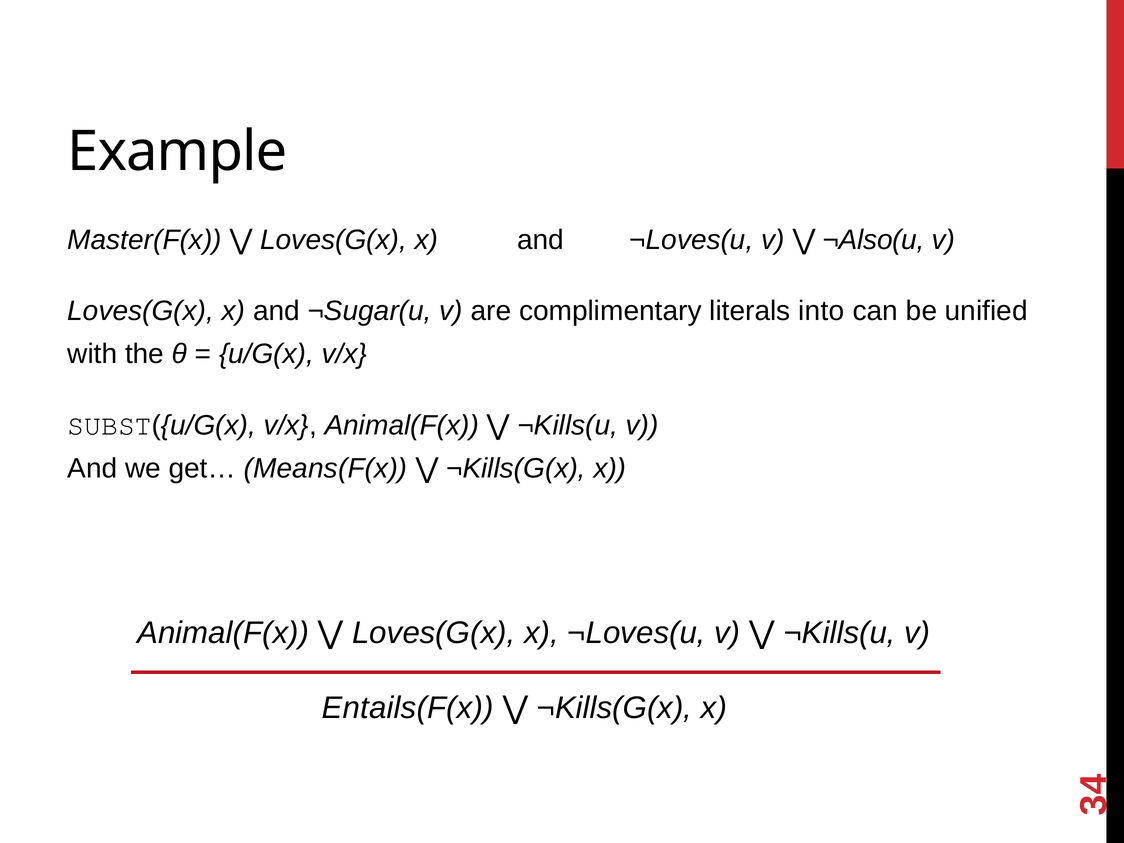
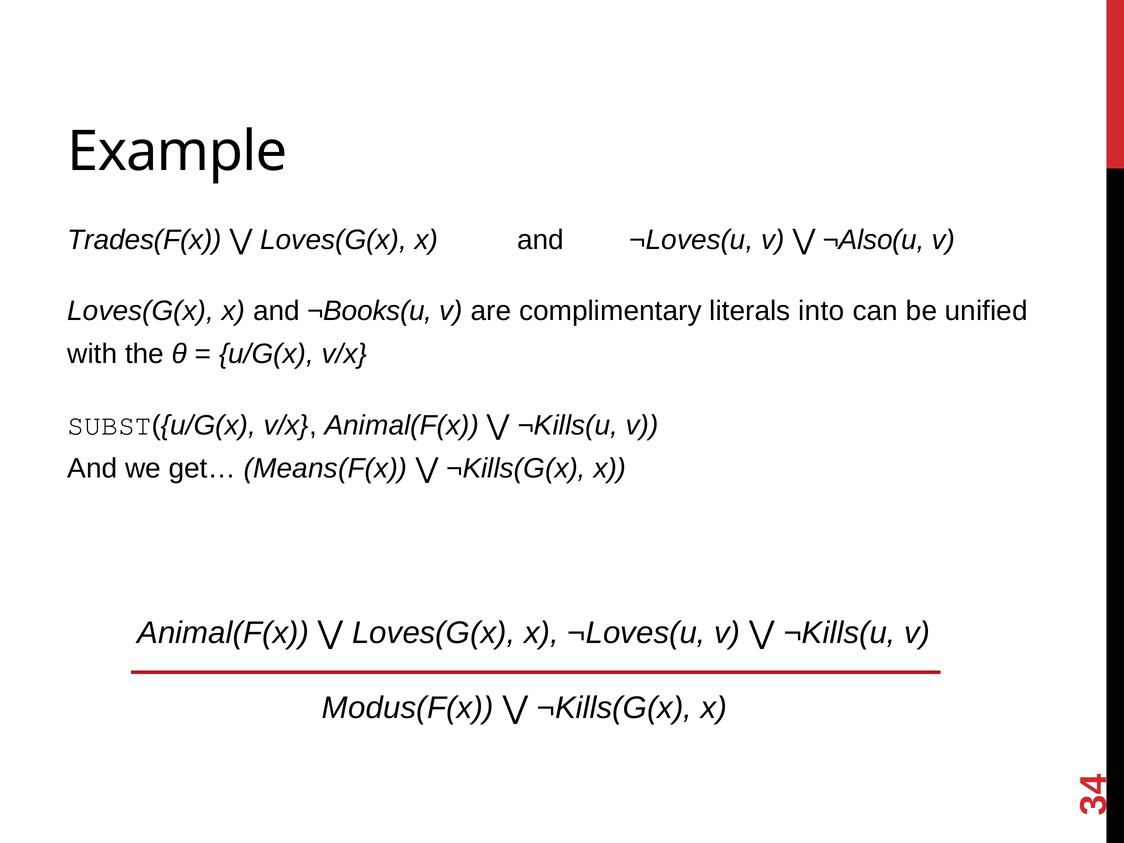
Master(F(x: Master(F(x -> Trades(F(x (145, 240)
¬Sugar(u: ¬Sugar(u -> ¬Books(u (370, 311)
Entails(F(x: Entails(F(x -> Modus(F(x (408, 708)
